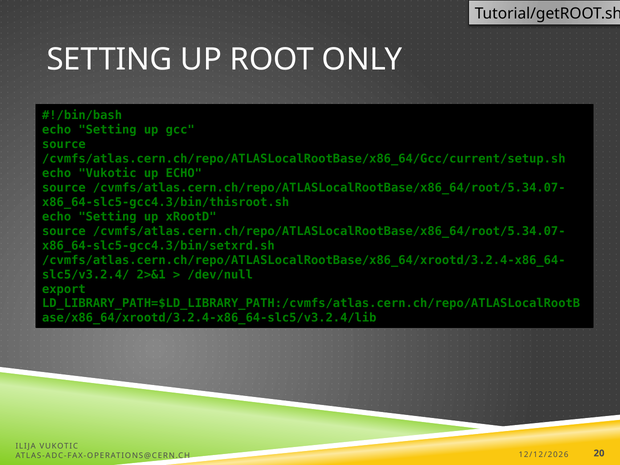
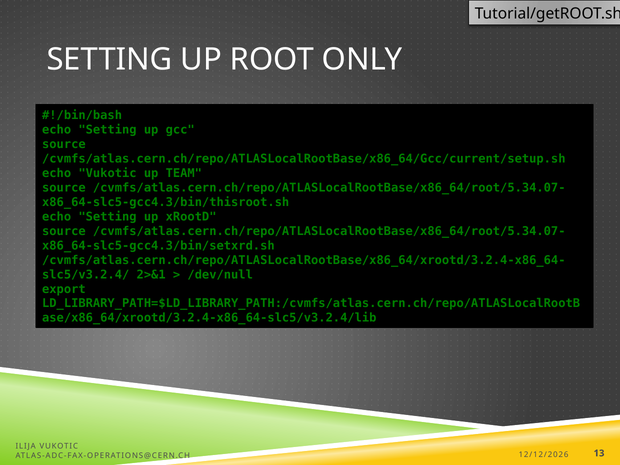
up ECHO: ECHO -> TEAM (184, 173)
20: 20 -> 13 (599, 453)
